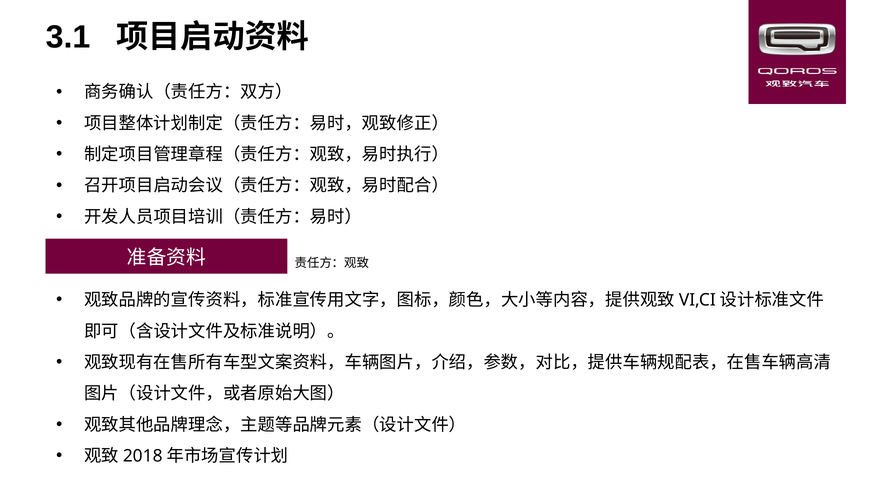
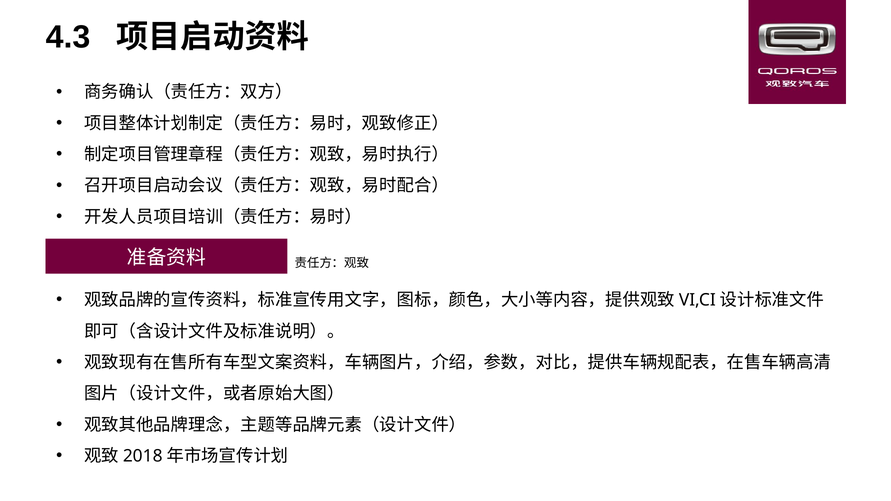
3.1: 3.1 -> 4.3 (68, 37)
